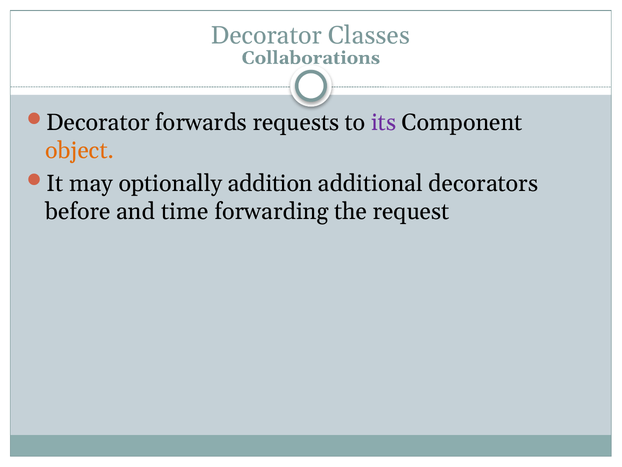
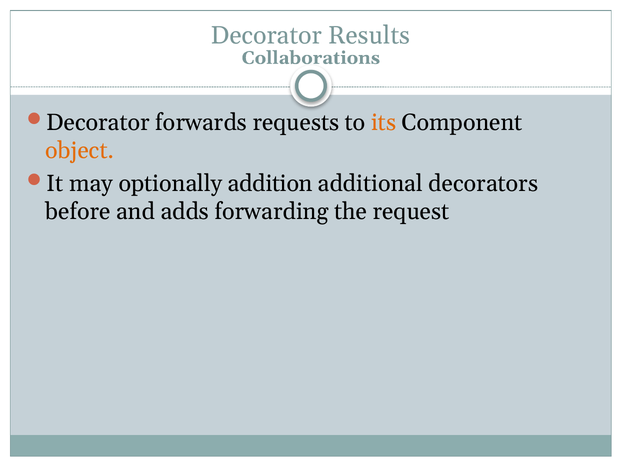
Classes: Classes -> Results (369, 35)
its colour: purple -> orange (384, 123)
time: time -> adds (185, 211)
